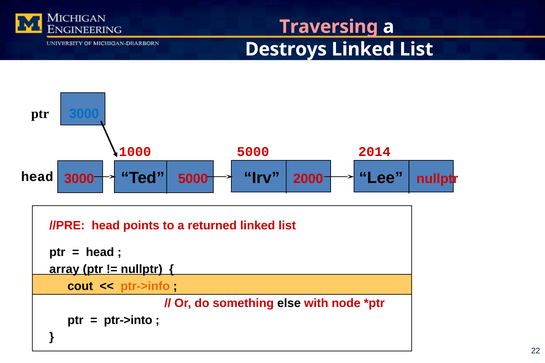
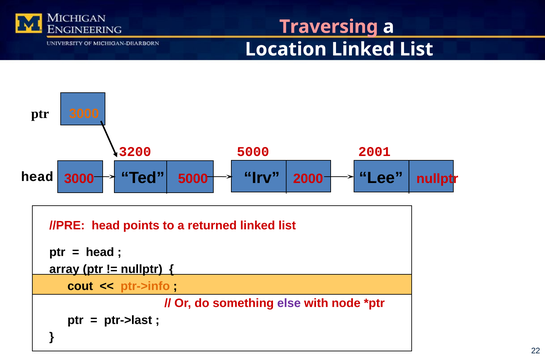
Destroys: Destroys -> Location (286, 49)
3000 colour: blue -> orange (84, 114)
1000: 1000 -> 3200 (135, 152)
2014: 2014 -> 2001 (374, 152)
else colour: black -> purple (289, 303)
ptr->into: ptr->into -> ptr->last (128, 320)
